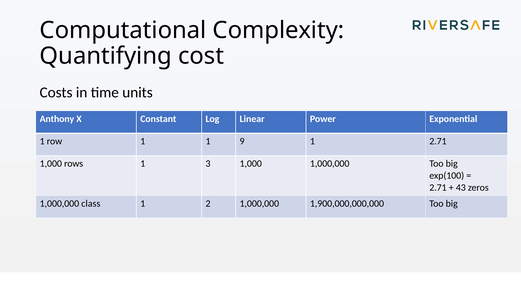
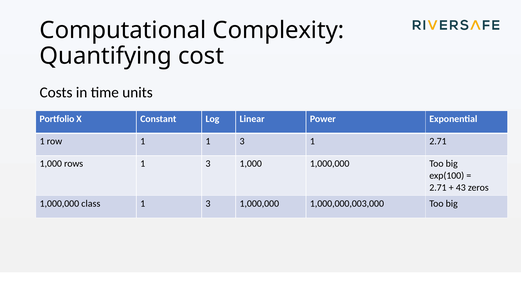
Anthony: Anthony -> Portfolio (57, 119)
1 1 9: 9 -> 3 (242, 141)
2: 2 -> 3 (208, 203)
1,900,000,000,000: 1,900,000,000,000 -> 1,000,000,003,000 (347, 203)
